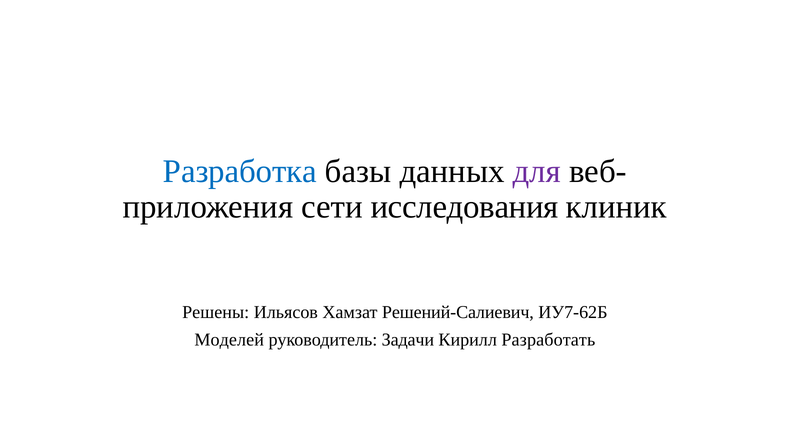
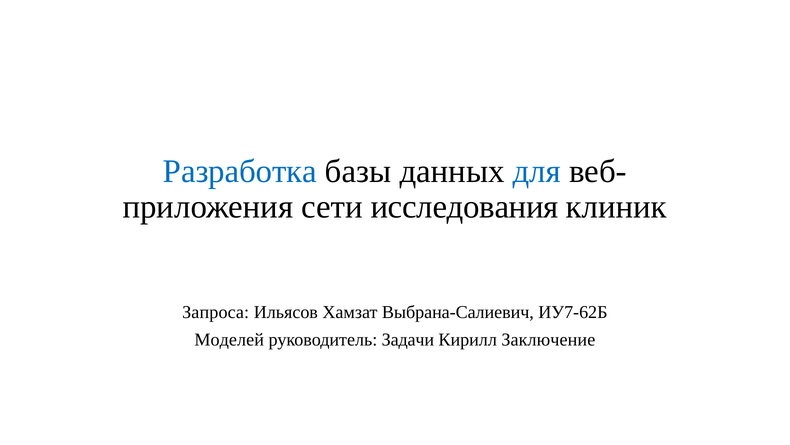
для colour: purple -> blue (537, 171)
Решены: Решены -> Запроса (216, 312)
Решений-Салиевич: Решений-Салиевич -> Выбрана-Салиевич (458, 312)
Разработать: Разработать -> Заключение (548, 340)
